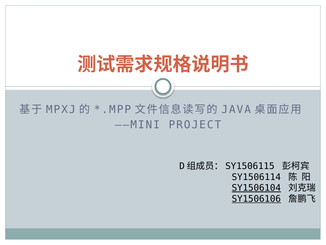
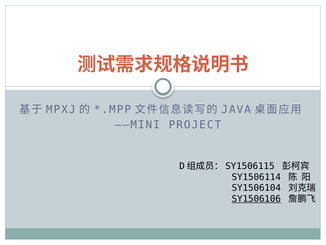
SY1506104 underline: present -> none (256, 188)
